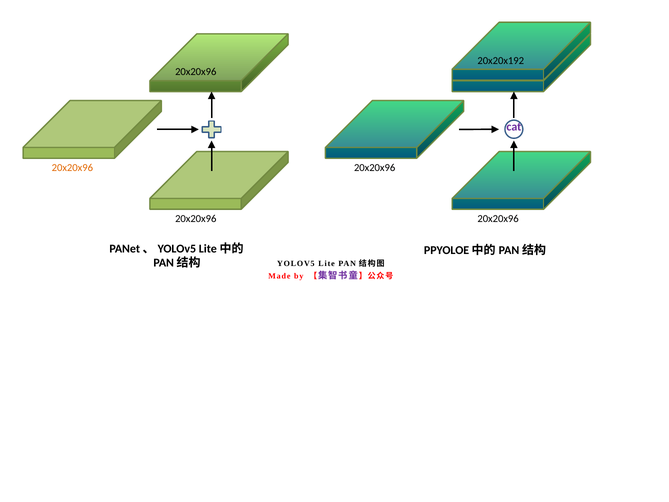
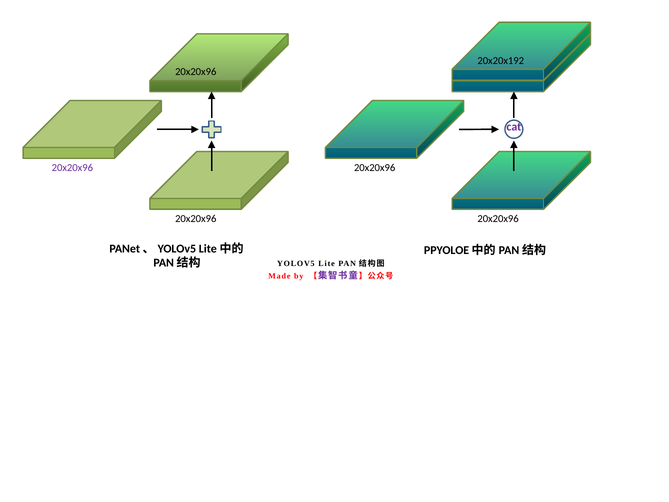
20x20x96 colour: orange -> purple (72, 168)
